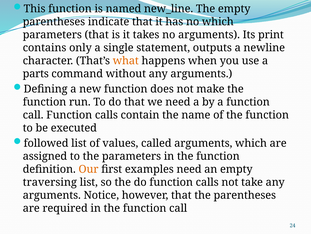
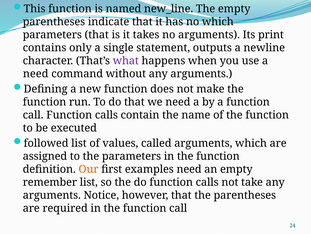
what colour: orange -> purple (126, 61)
parts: parts -> need (36, 74)
traversing: traversing -> remember (50, 182)
